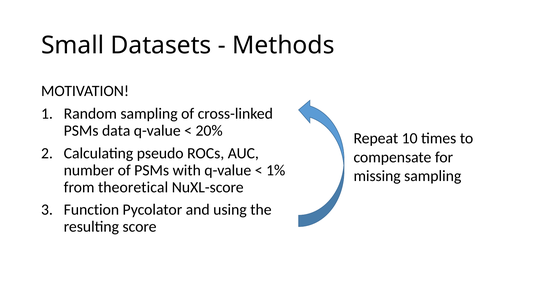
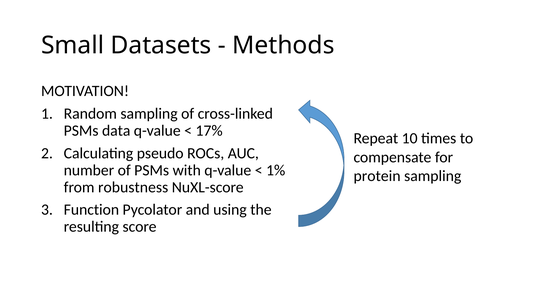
20%: 20% -> 17% (209, 130)
missing: missing -> protein (377, 176)
theoretical: theoretical -> robustness (133, 187)
